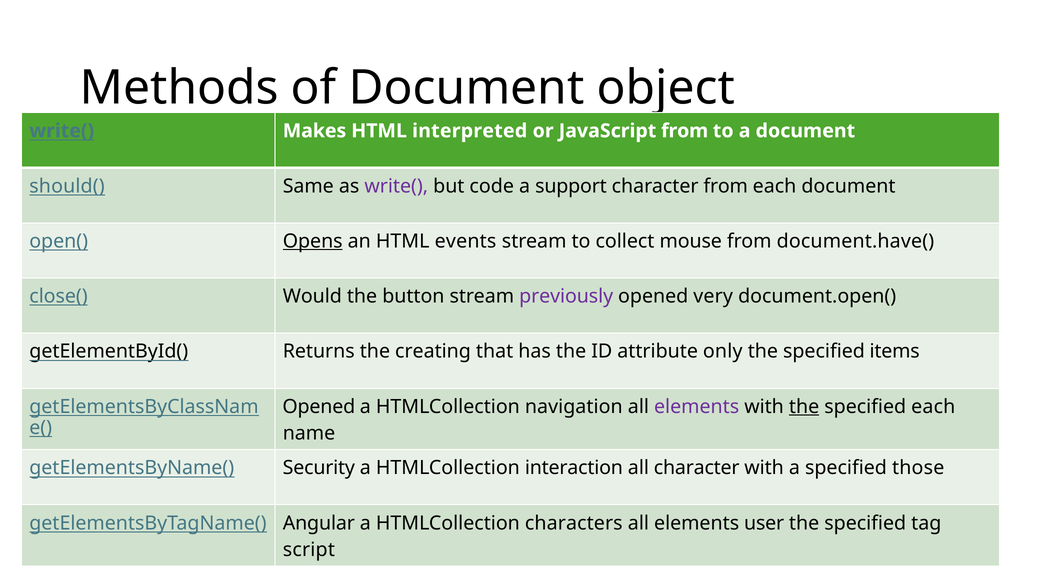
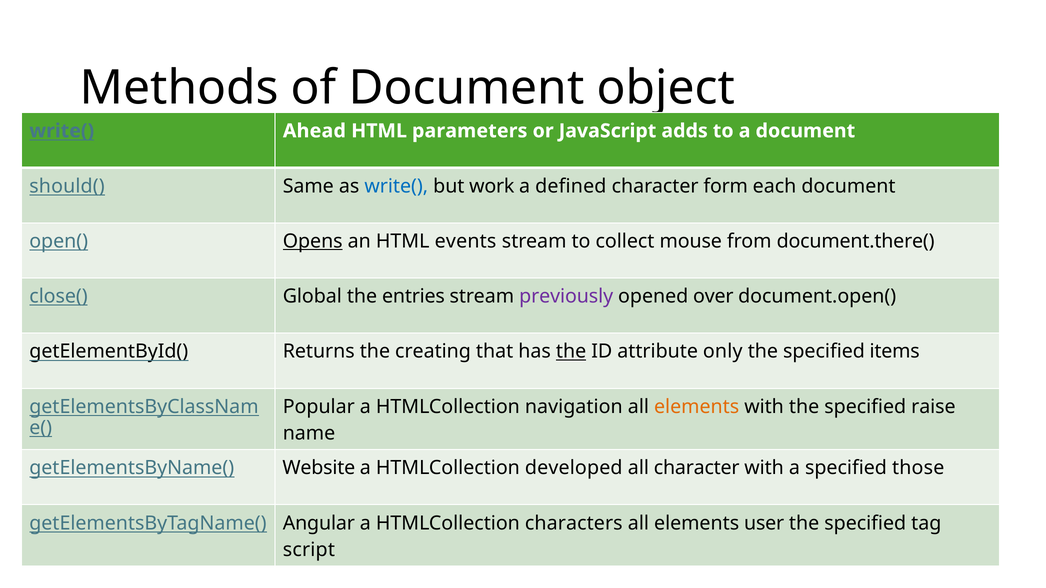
Makes: Makes -> Ahead (314, 131)
interpreted: interpreted -> parameters (470, 131)
JavaScript from: from -> adds (685, 131)
write( colour: purple -> blue (396, 186)
code: code -> work (492, 186)
support: support -> defined (571, 186)
character from: from -> form (726, 186)
document.have(: document.have( -> document.there( (856, 241)
Would: Would -> Global (312, 297)
button: button -> entries (413, 297)
very: very -> over (713, 297)
the underline: none -> present (571, 352)
Opened: Opened -> Popular (319, 407)
elements colour: purple -> orange (697, 407)
the underline: present -> none (804, 407)
specified each: each -> raise (933, 407)
Security: Security -> Website (319, 468)
interaction: interaction -> developed (574, 468)
